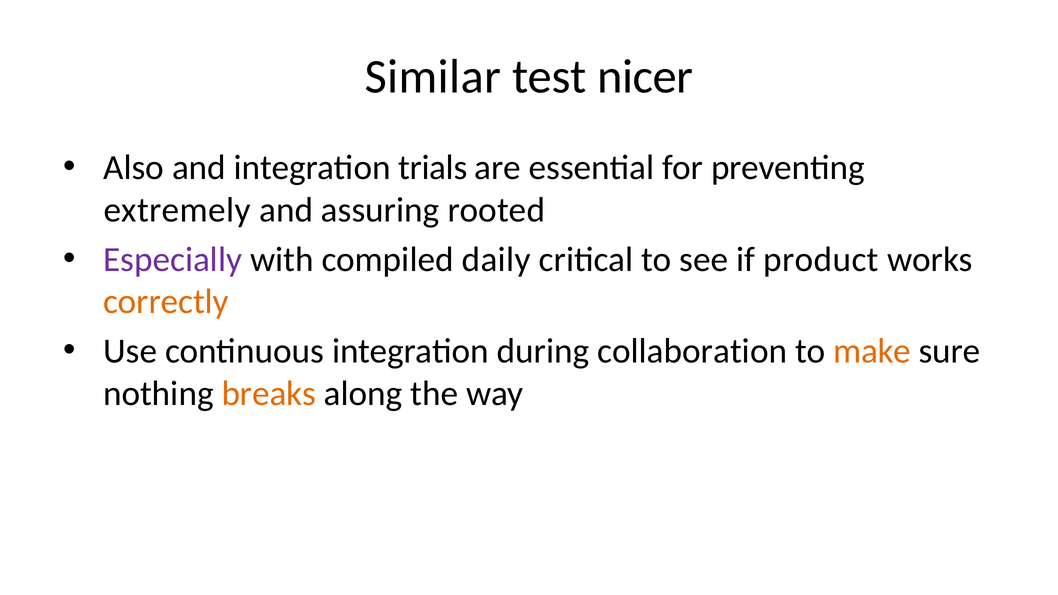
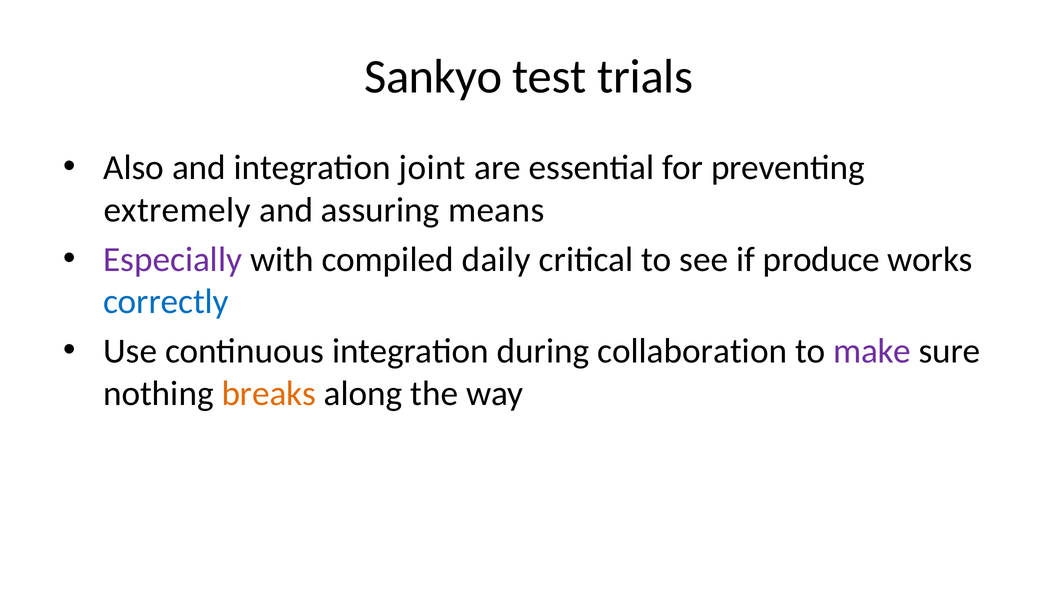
Similar: Similar -> Sankyo (433, 77)
nicer: nicer -> trials (645, 77)
trials: trials -> joint (432, 168)
rooted: rooted -> means (496, 210)
product: product -> produce (821, 259)
correctly colour: orange -> blue (166, 302)
make colour: orange -> purple (872, 351)
